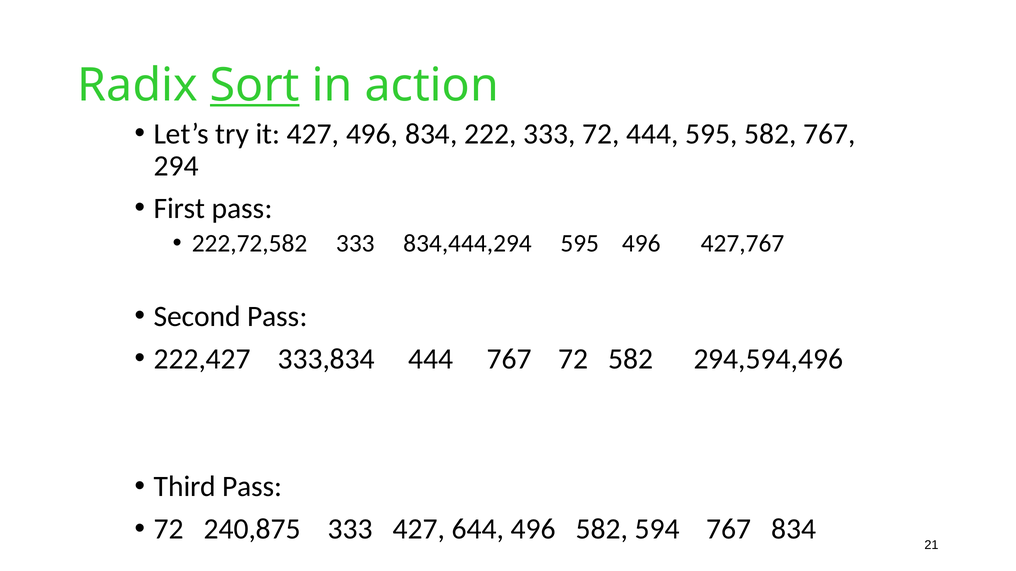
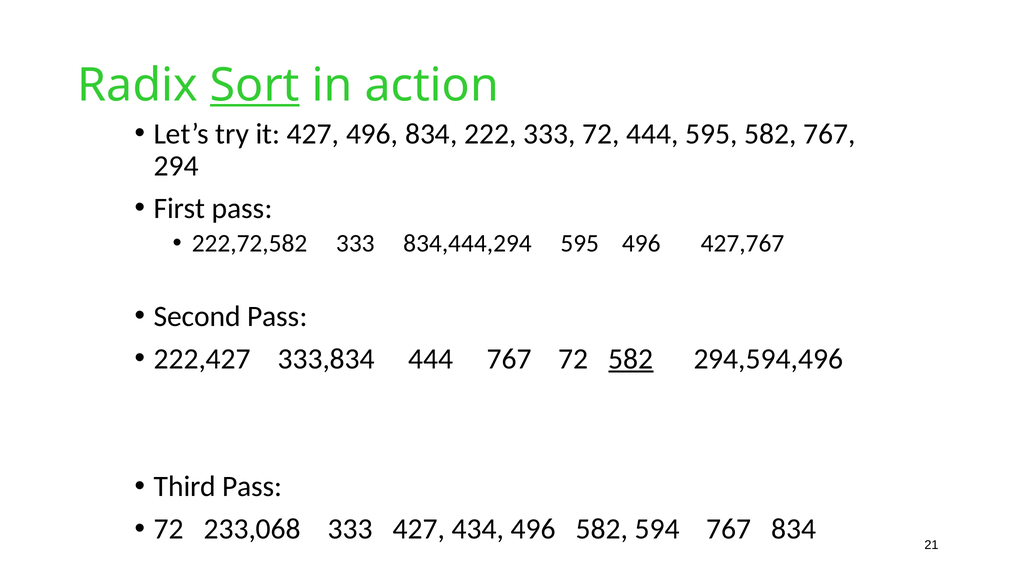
582 underline: none -> present (631, 359)
240,875: 240,875 -> 233,068 (252, 530)
644: 644 -> 434 (478, 530)
